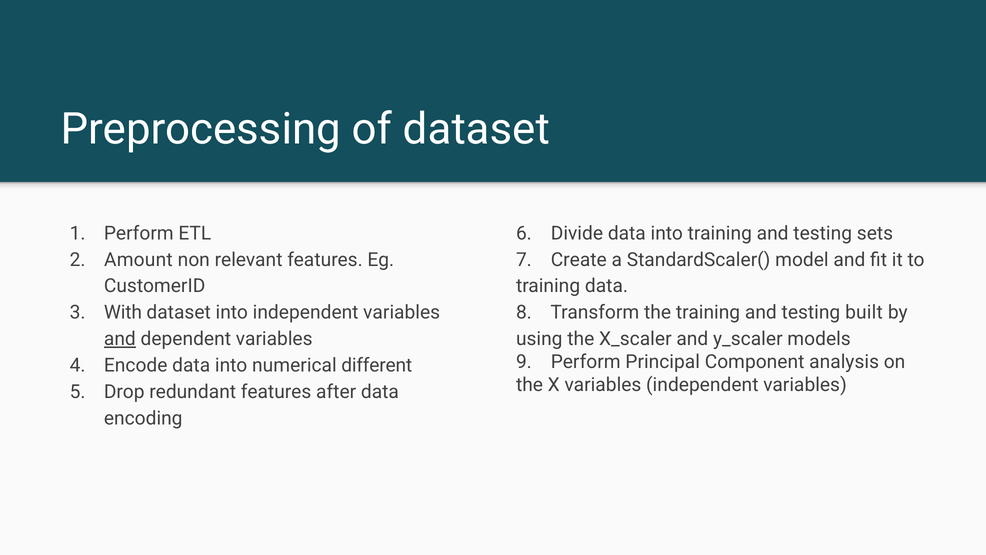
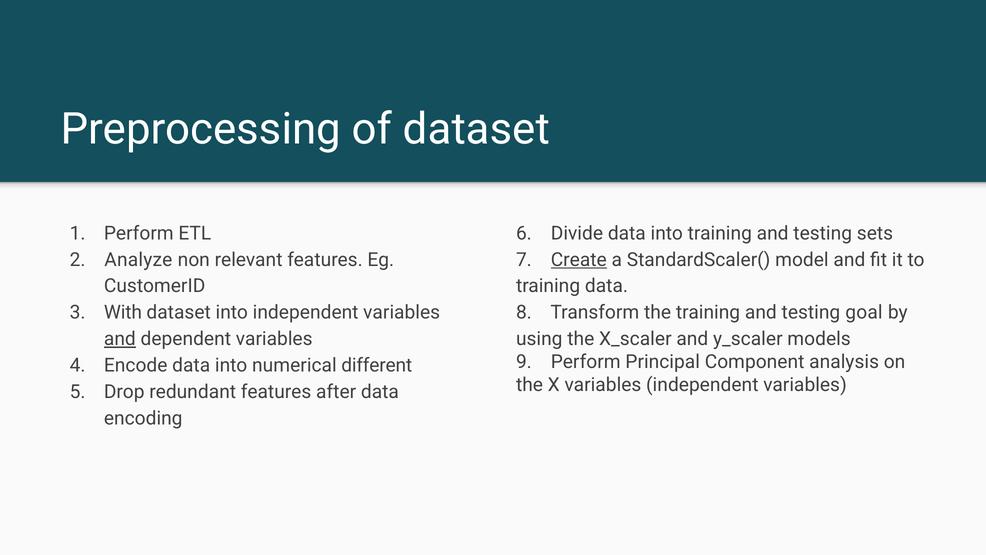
Amount: Amount -> Analyze (138, 260)
Create underline: none -> present (579, 260)
built: built -> goal (864, 312)
